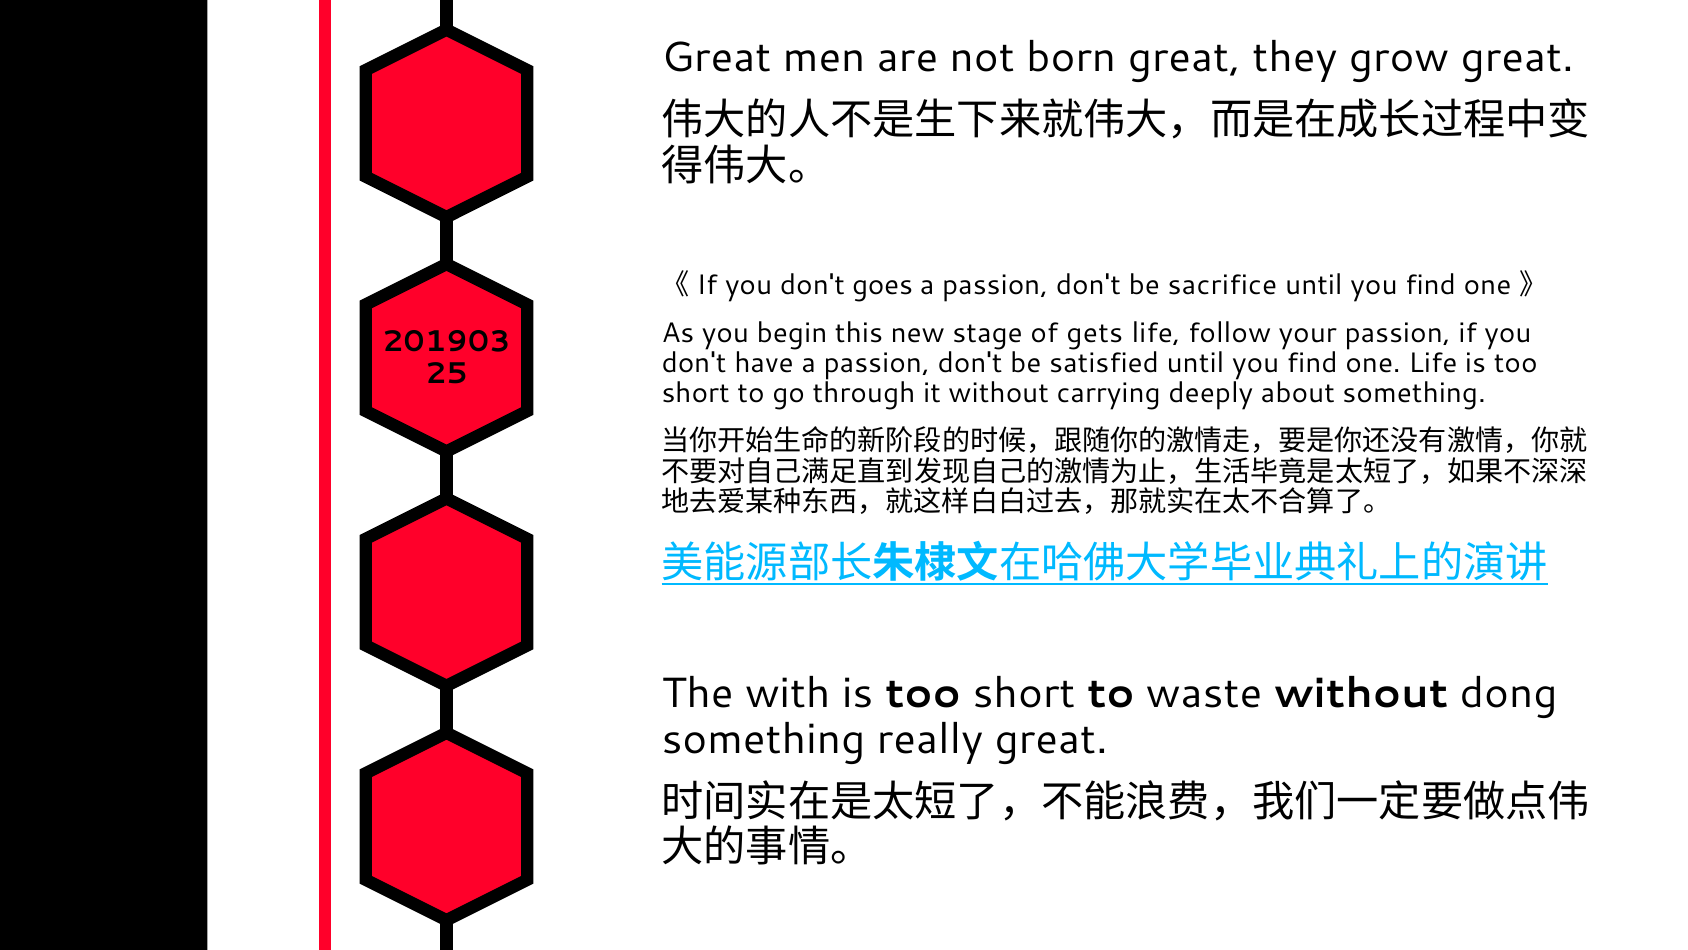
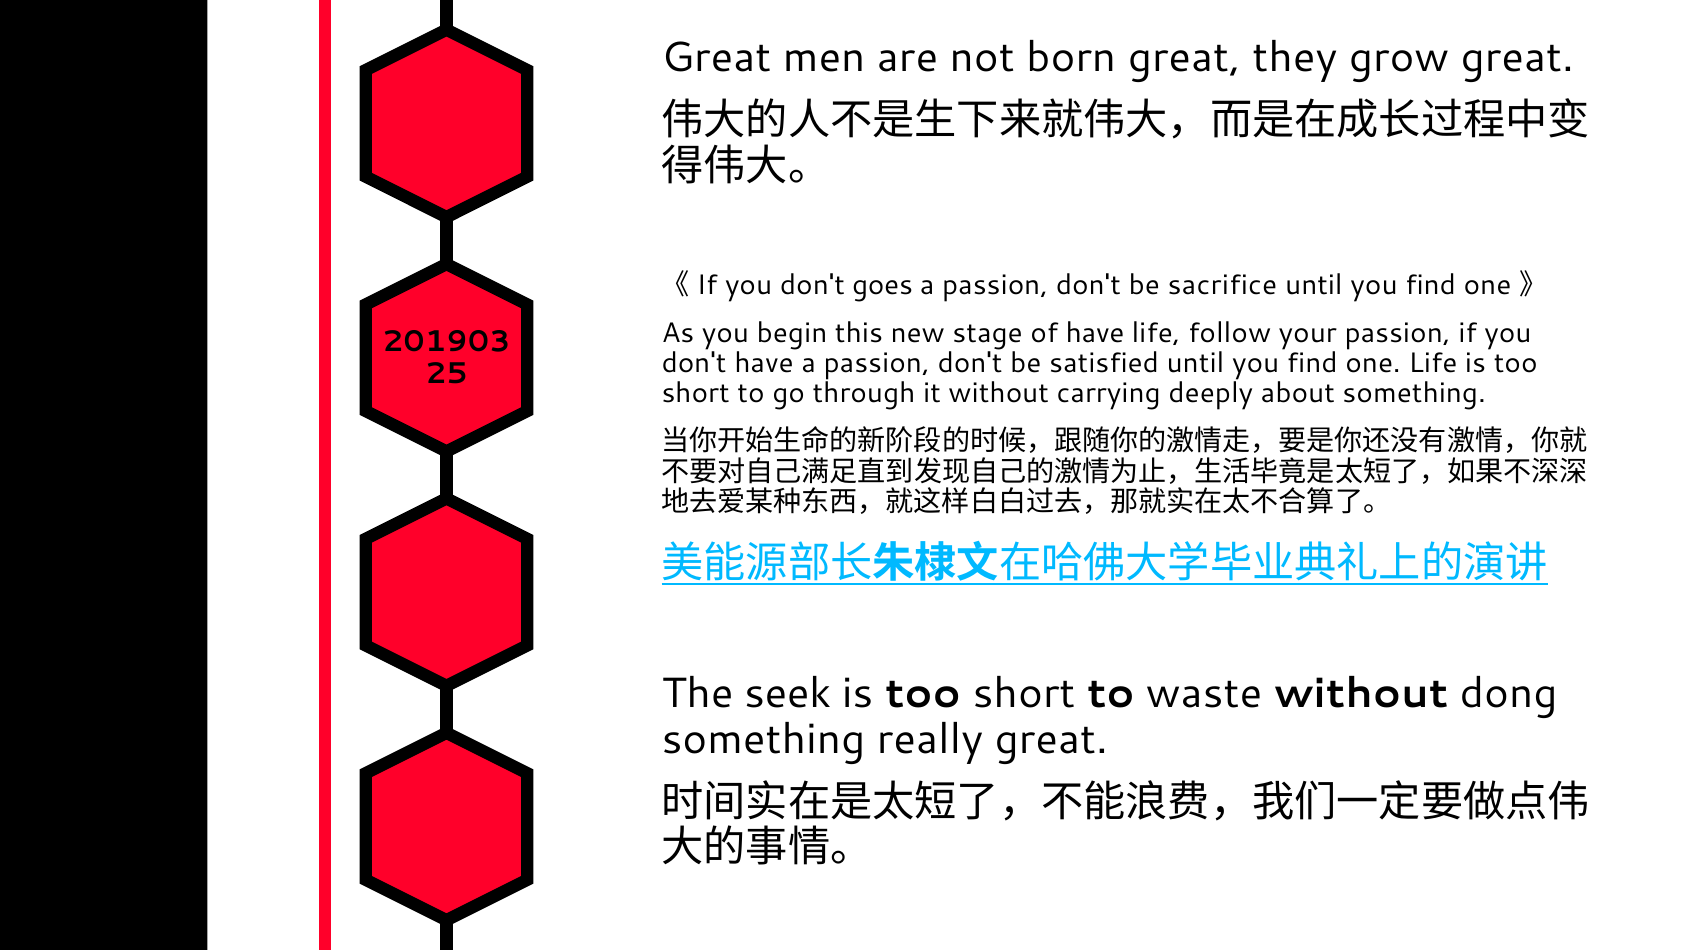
of gets: gets -> have (1095, 333)
with: with -> seek (788, 693)
